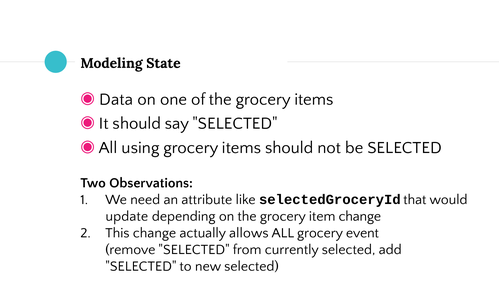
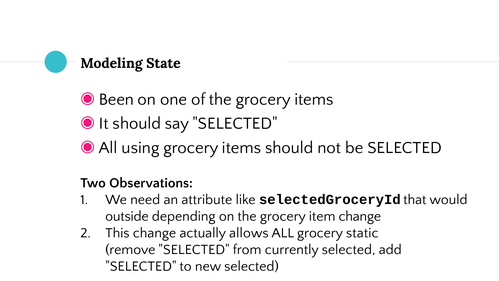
Data: Data -> Been (116, 99)
update: update -> outside (127, 216)
event: event -> static (362, 233)
